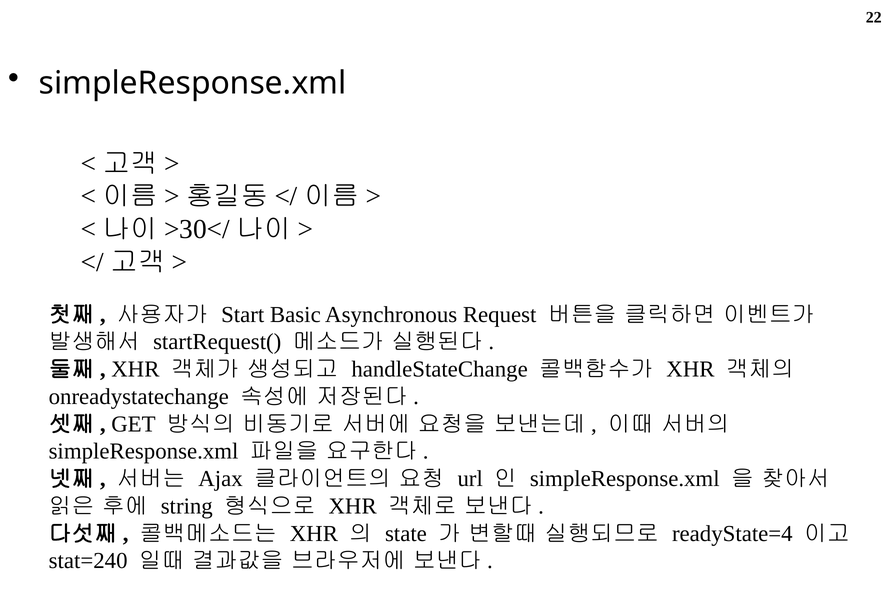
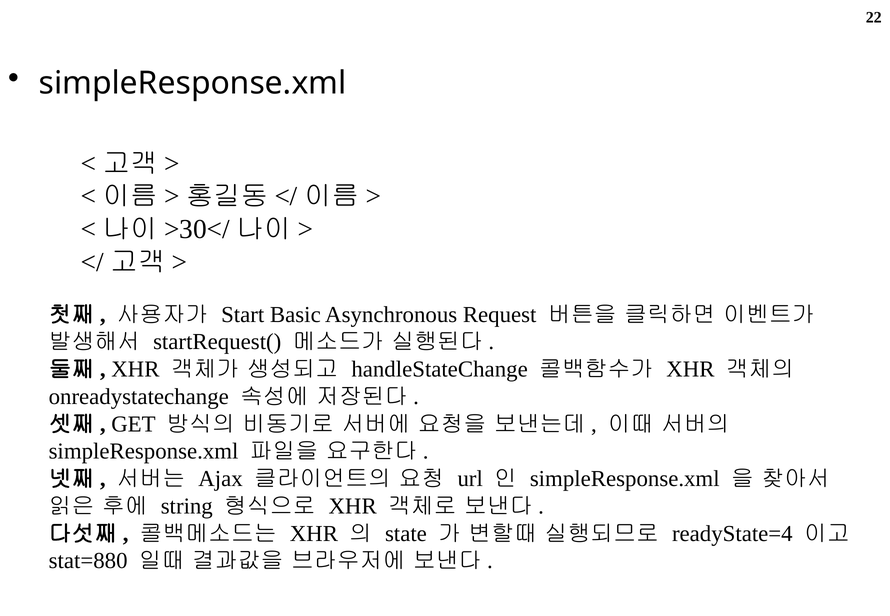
stat=240: stat=240 -> stat=880 (88, 561)
